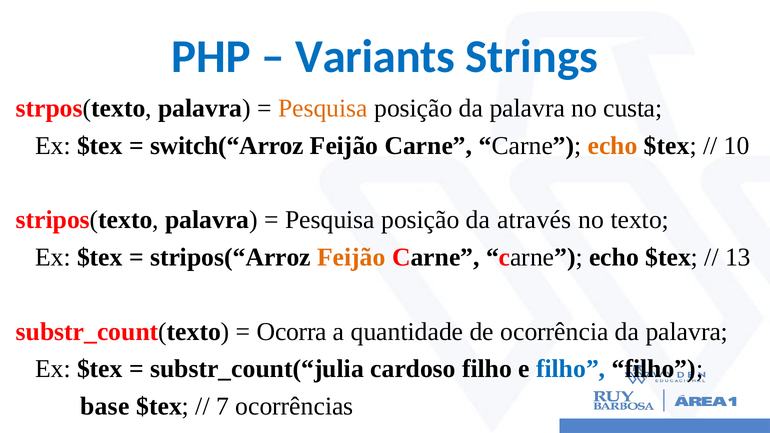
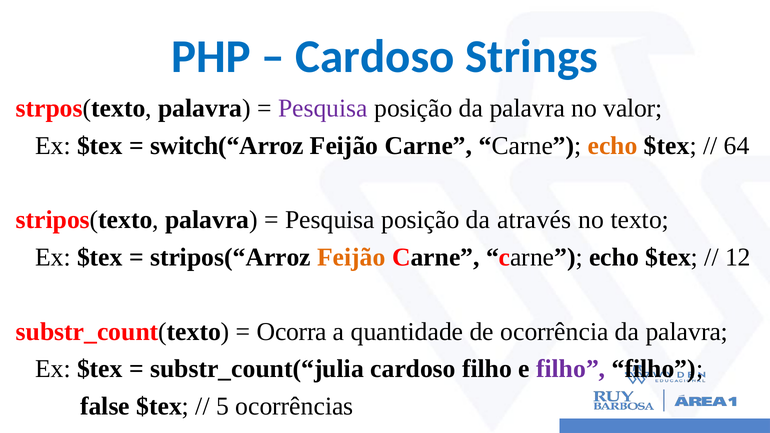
Variants: Variants -> Cardoso (375, 57)
Pesquisa colour: orange -> purple (323, 108)
custa: custa -> valor (633, 108)
10: 10 -> 64 (737, 146)
13: 13 -> 12 (738, 257)
filho colour: blue -> purple (571, 369)
base: base -> false (105, 406)
7: 7 -> 5 (222, 406)
